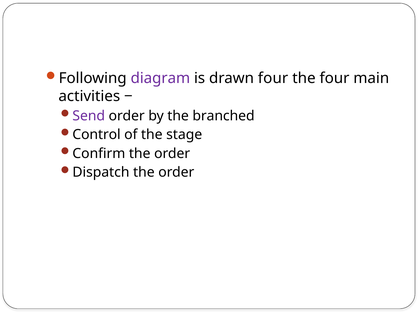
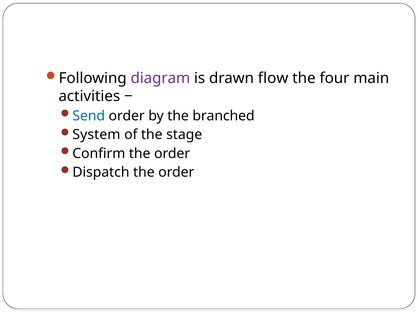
drawn four: four -> flow (273, 78)
Send colour: purple -> blue (89, 116)
Control: Control -> System (96, 135)
